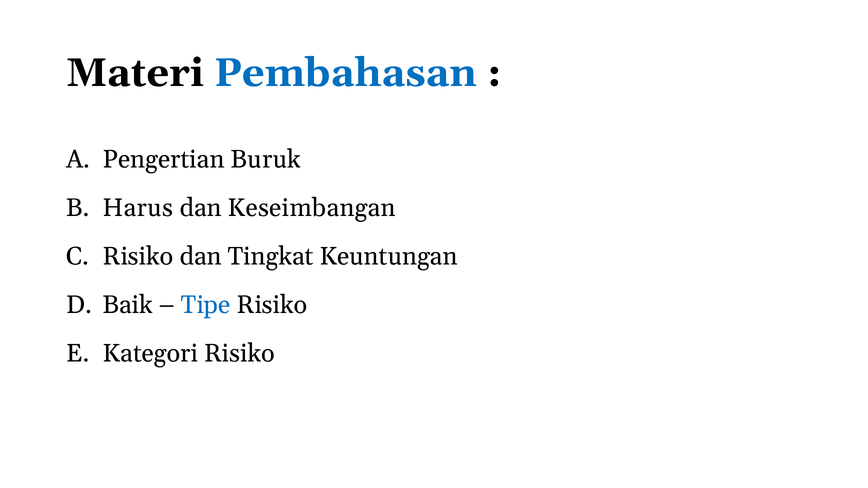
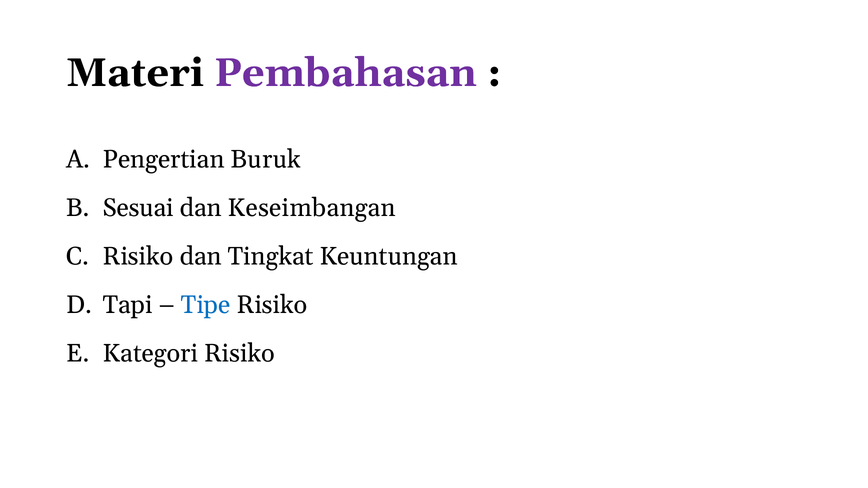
Pembahasan colour: blue -> purple (345, 73)
Harus: Harus -> Sesuai (138, 208)
Baik: Baik -> Tapi (128, 305)
